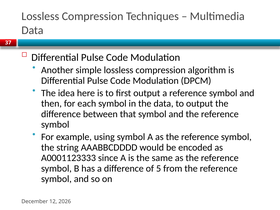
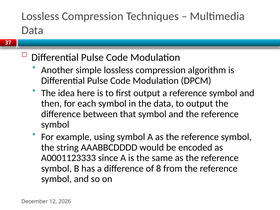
5: 5 -> 8 (159, 168)
